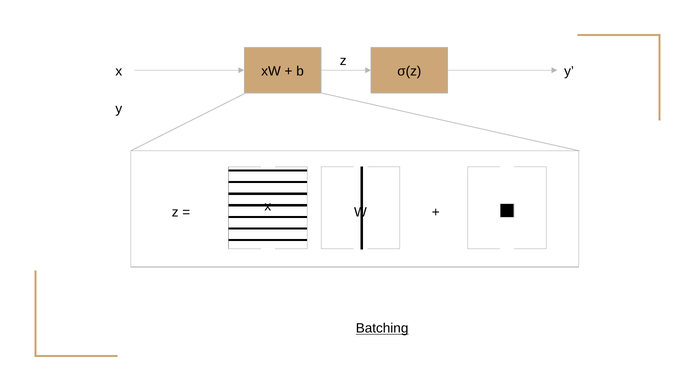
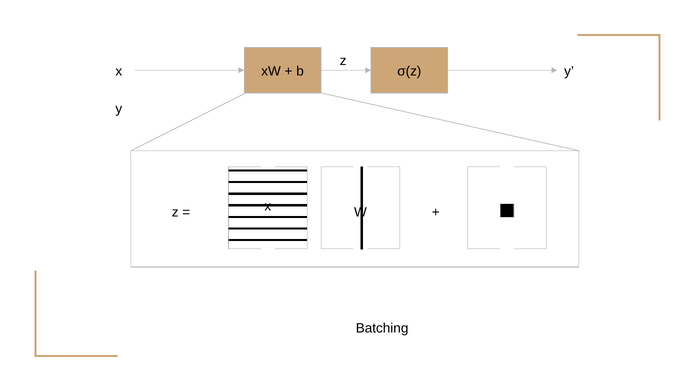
Batching underline: present -> none (382, 328)
